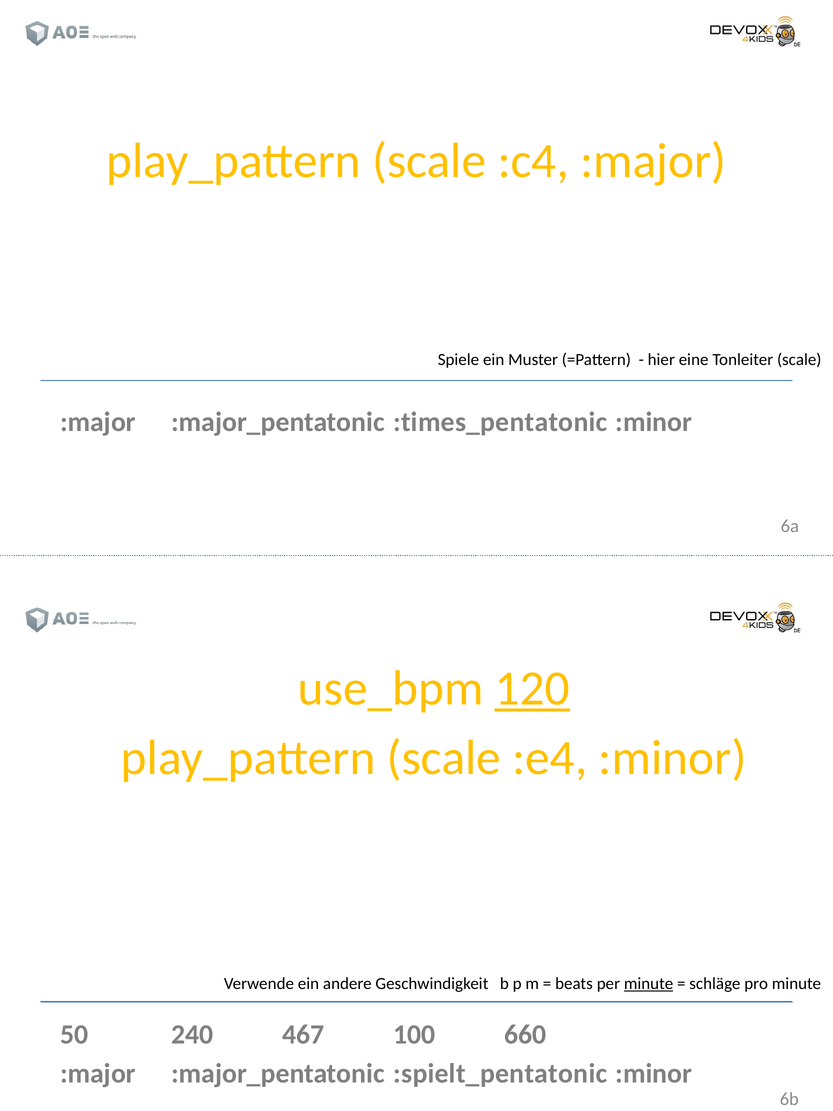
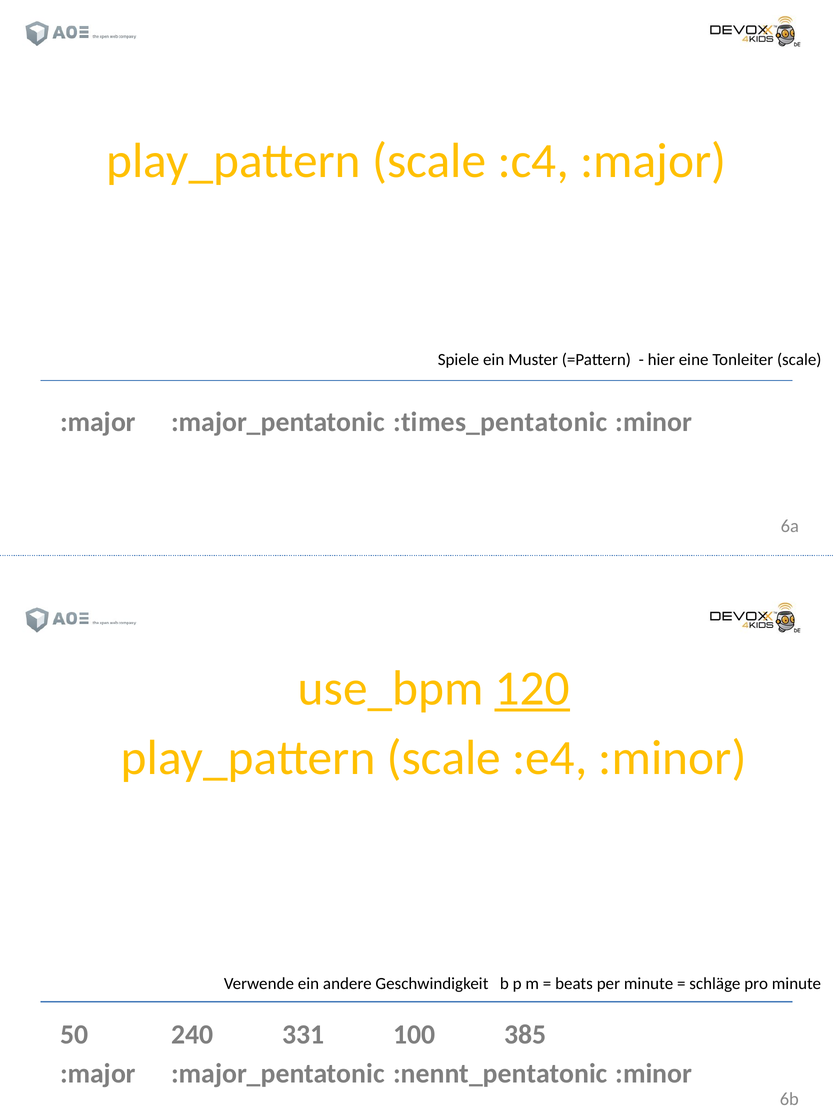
minute underline: present -> none (649, 983)
467: 467 -> 331 (303, 1034)
660: 660 -> 385 (525, 1034)
:spielt_pentatonic: :spielt_pentatonic -> :nennt_pentatonic (500, 1073)
